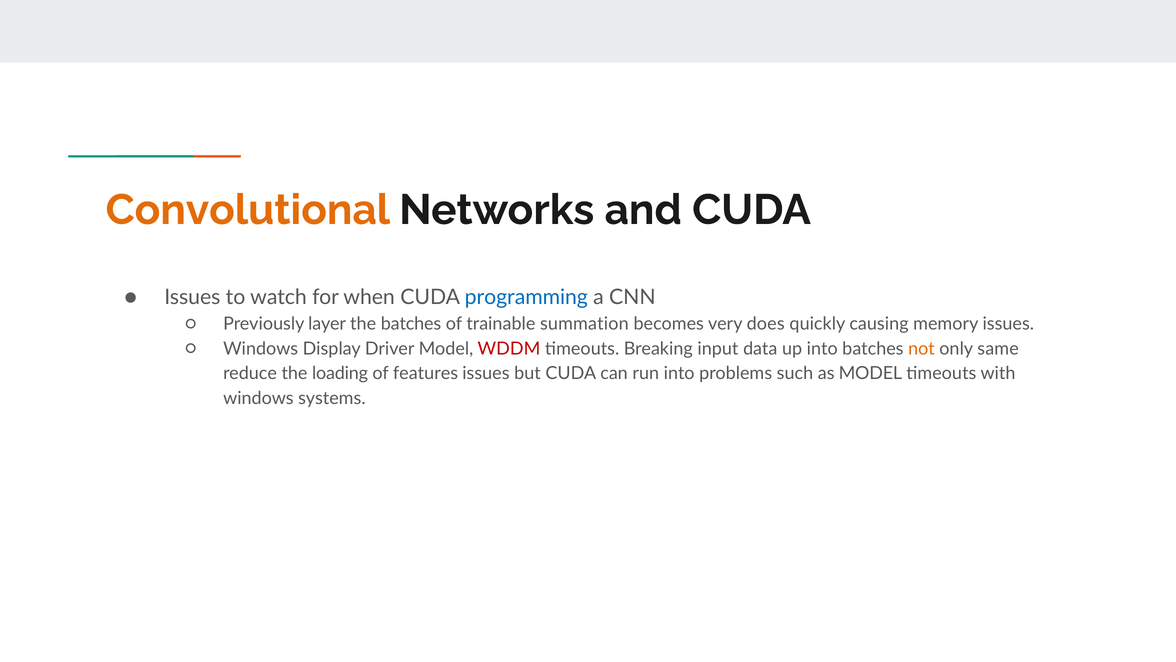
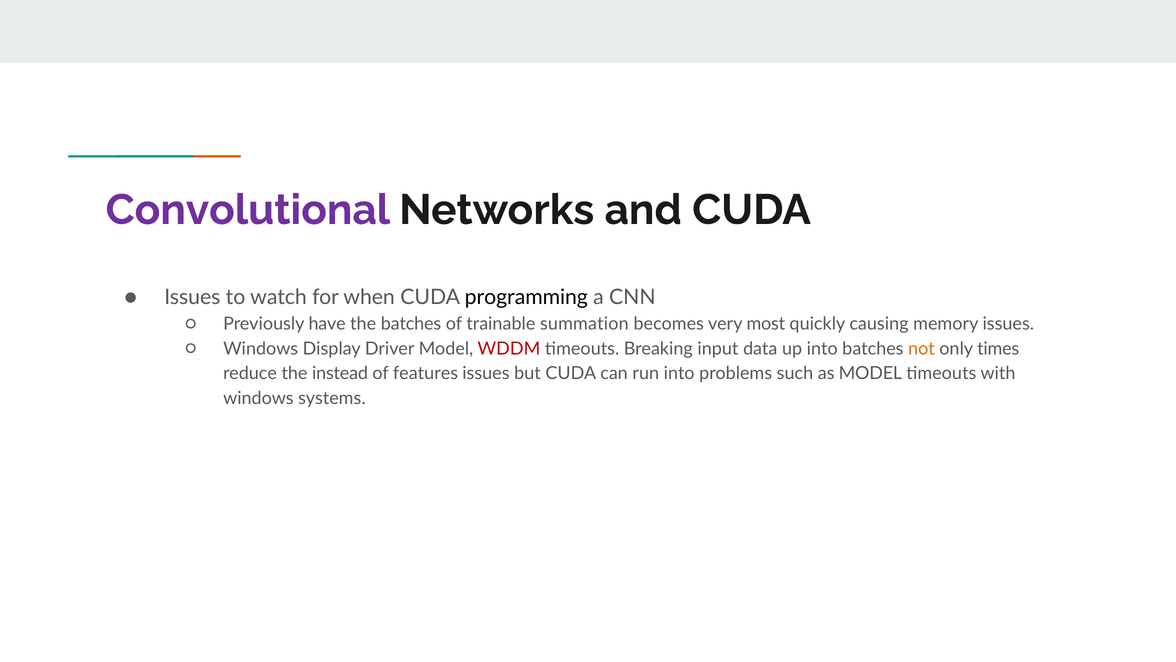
Convolutional colour: orange -> purple (248, 210)
programming colour: blue -> black (526, 297)
layer: layer -> have (327, 324)
does: does -> most (766, 324)
same: same -> times (998, 348)
loading: loading -> instead (340, 373)
